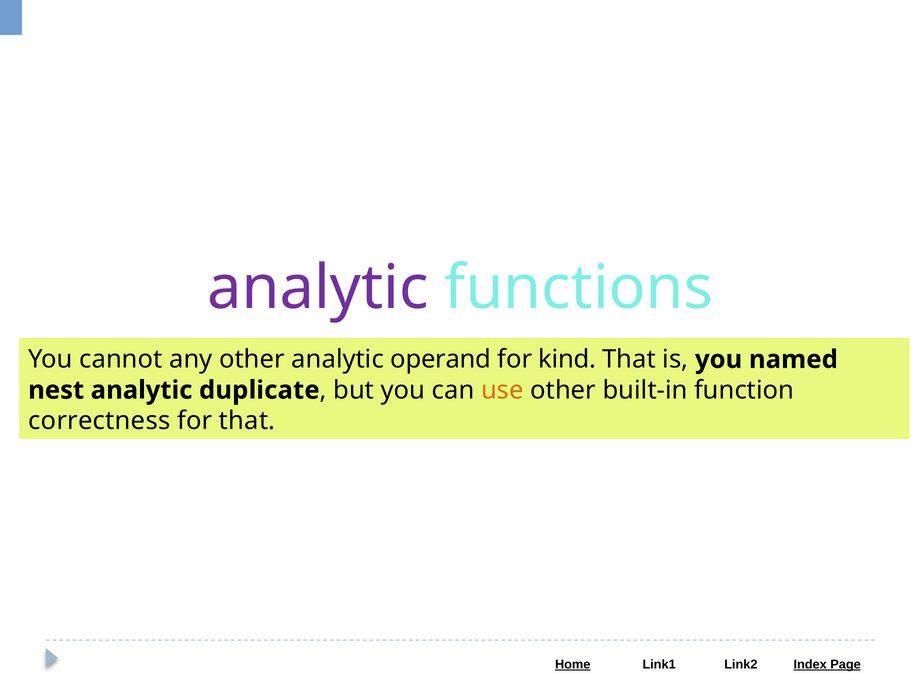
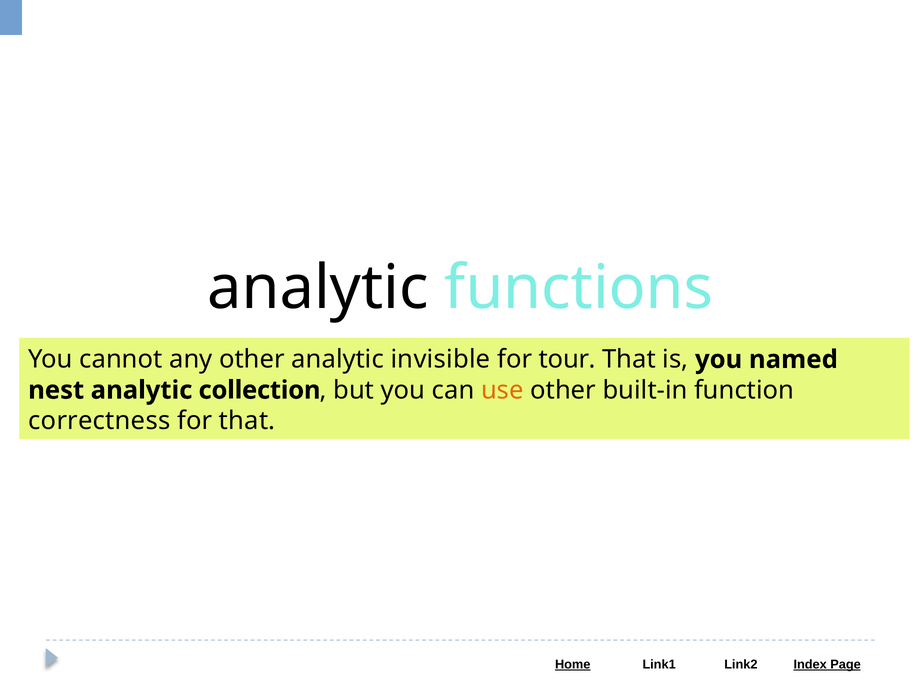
analytic colour: purple -> black (318, 288)
operand: operand -> invisible (440, 359)
kind: kind -> tour (567, 359)
duplicate: duplicate -> collection (260, 390)
